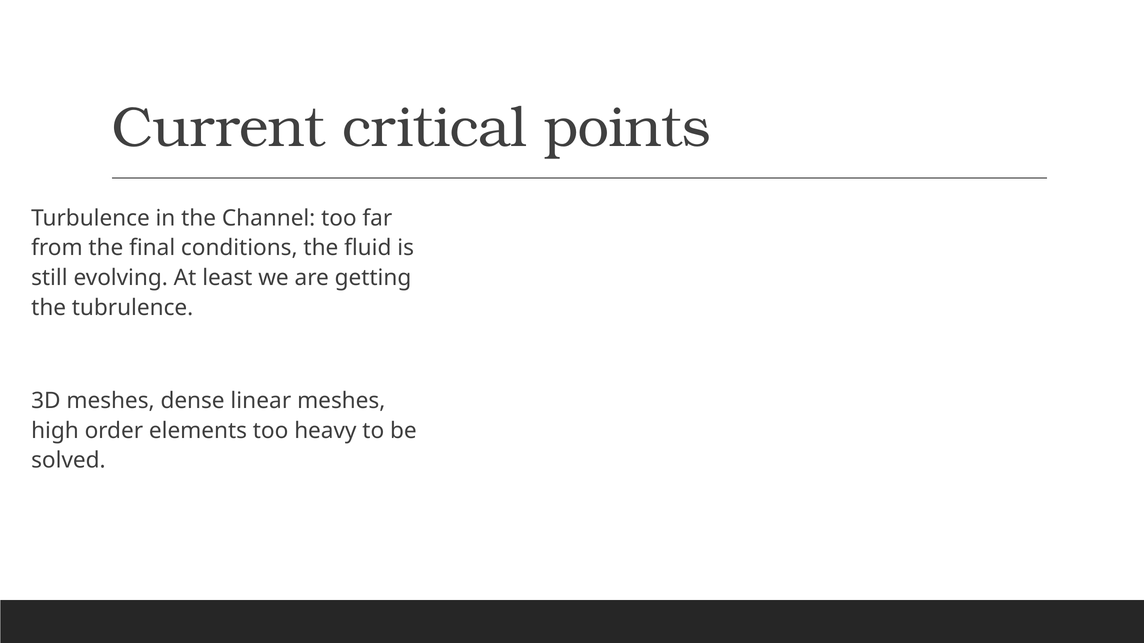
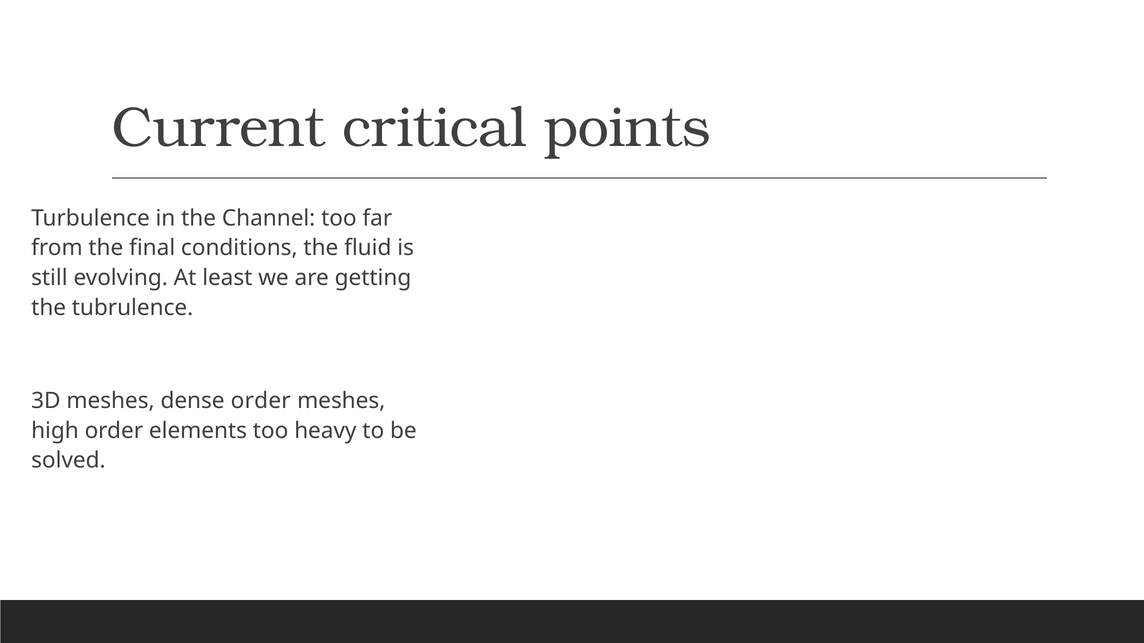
dense linear: linear -> order (261, 401)
